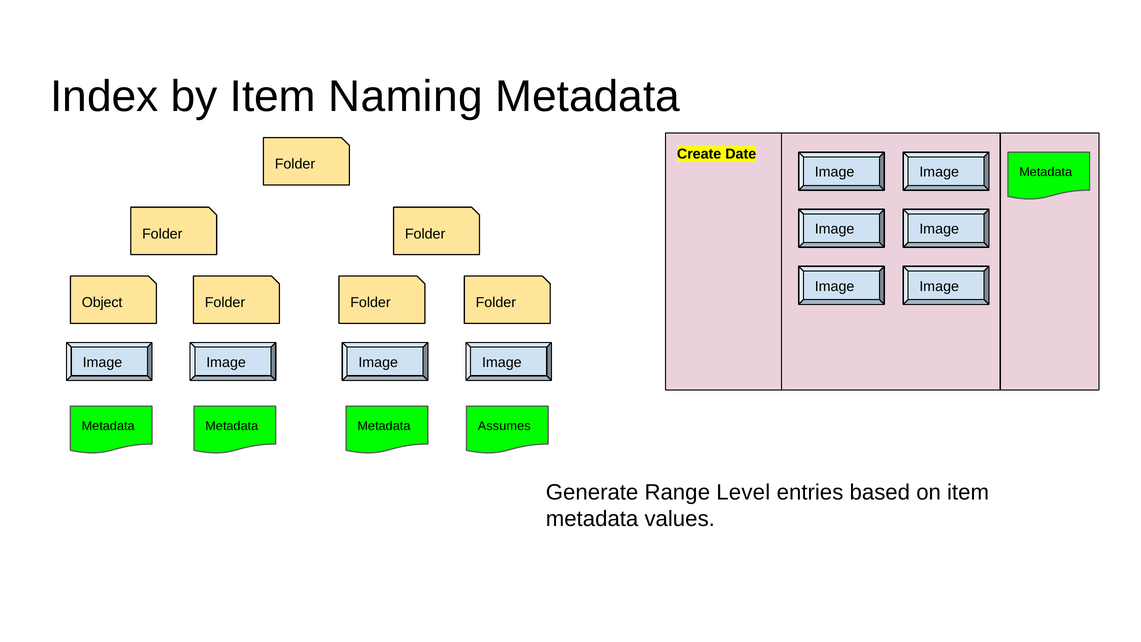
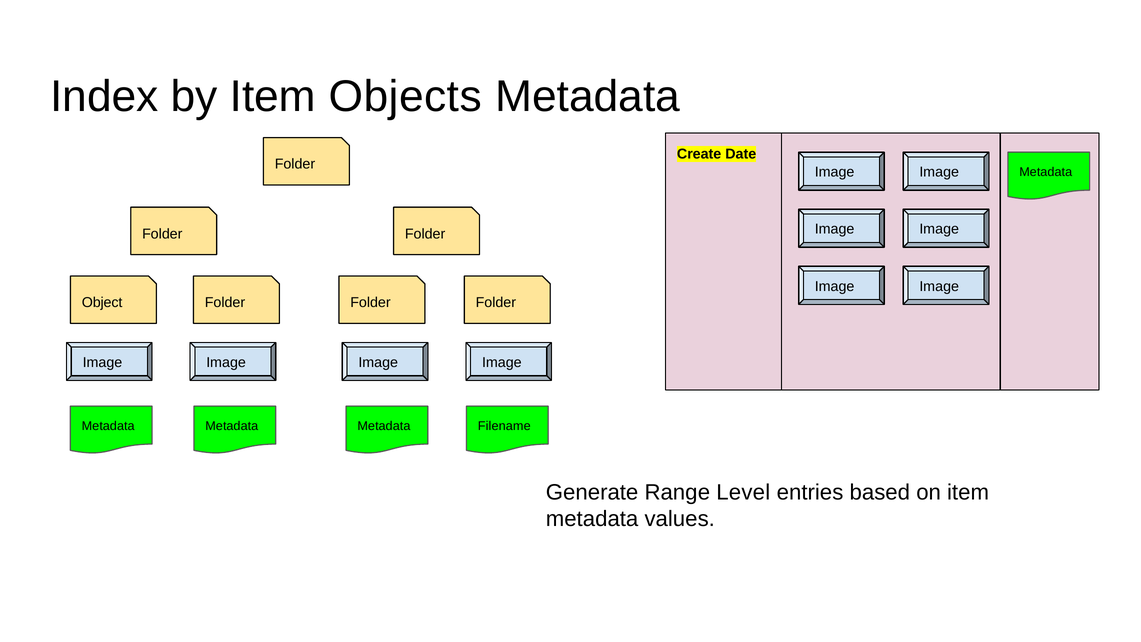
Naming: Naming -> Objects (405, 97)
Assumes: Assumes -> Filename (504, 426)
